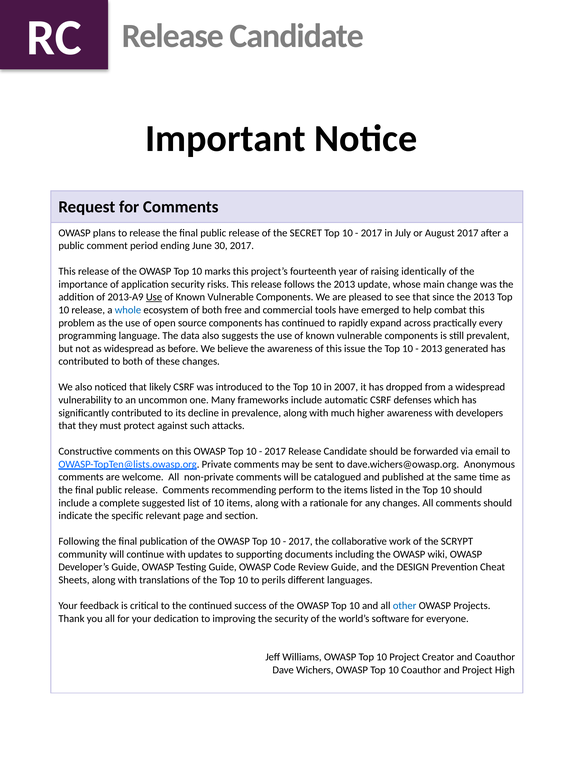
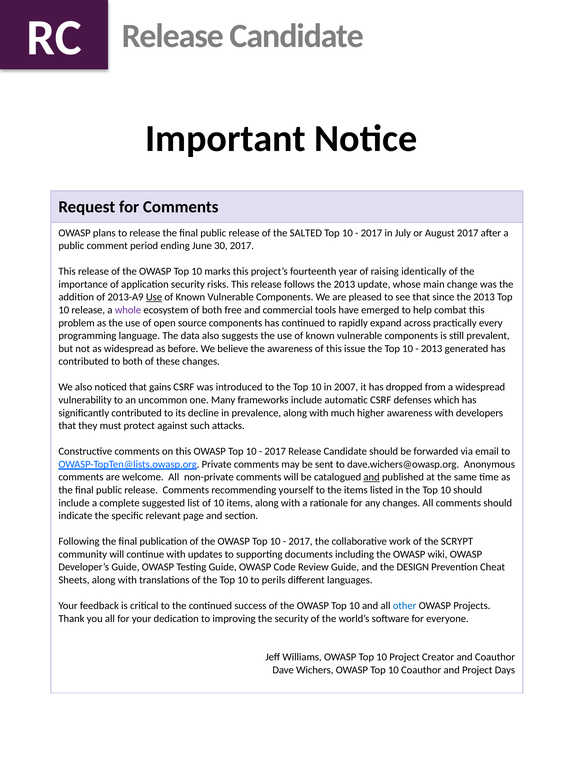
SECRET: SECRET -> SALTED (306, 233)
whole colour: blue -> purple (128, 310)
likely: likely -> gains (160, 387)
and underline: none -> present (372, 477)
perform: perform -> yourself (296, 490)
High: High -> Days (505, 670)
